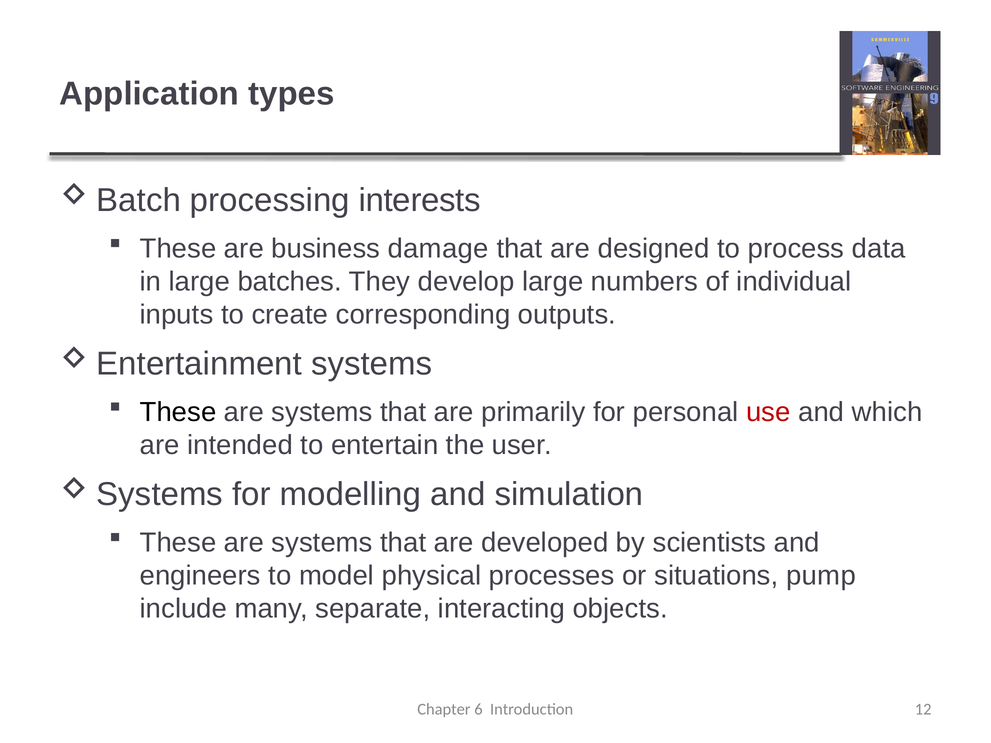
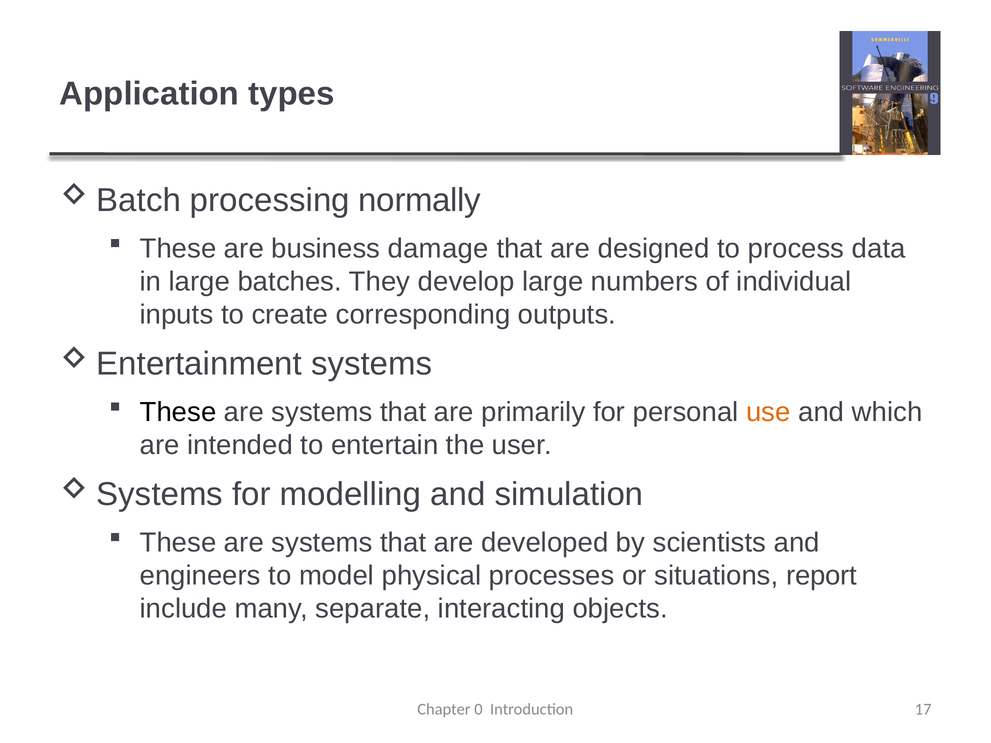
interests: interests -> normally (420, 200)
use colour: red -> orange (768, 412)
pump: pump -> report (821, 576)
6: 6 -> 0 (478, 710)
12: 12 -> 17 (923, 710)
